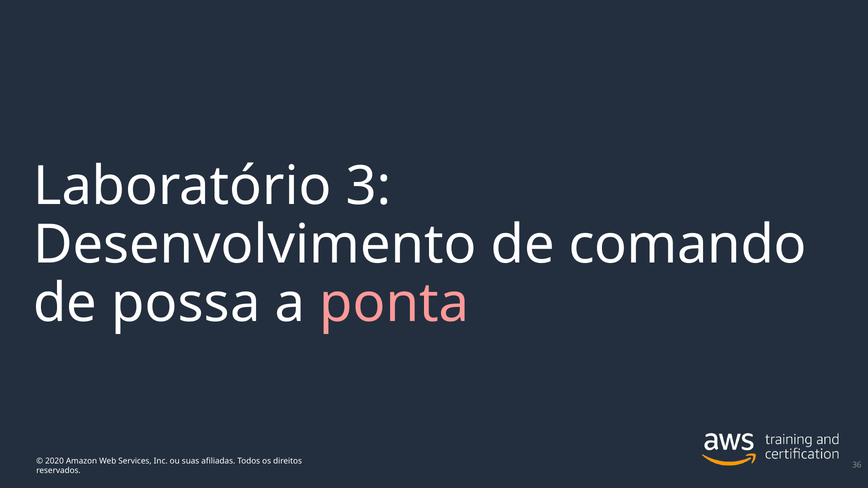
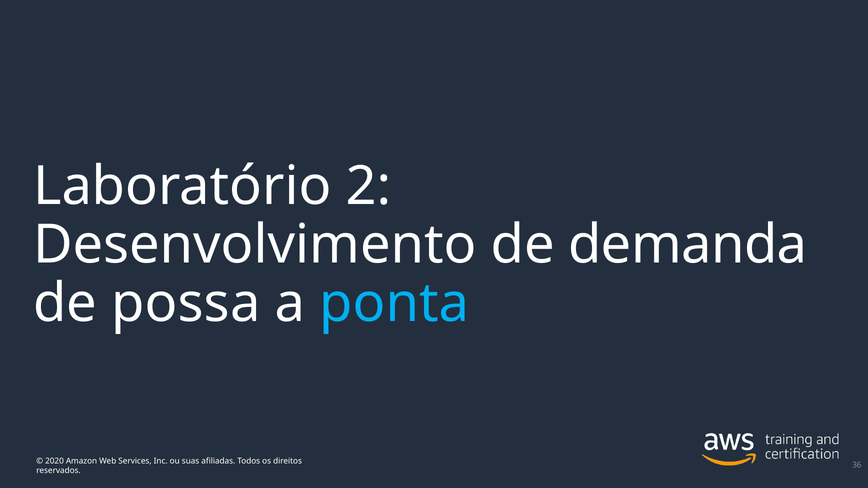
3: 3 -> 2 (368, 186)
comando: comando -> demanda (688, 245)
ponta colour: pink -> light blue (394, 303)
